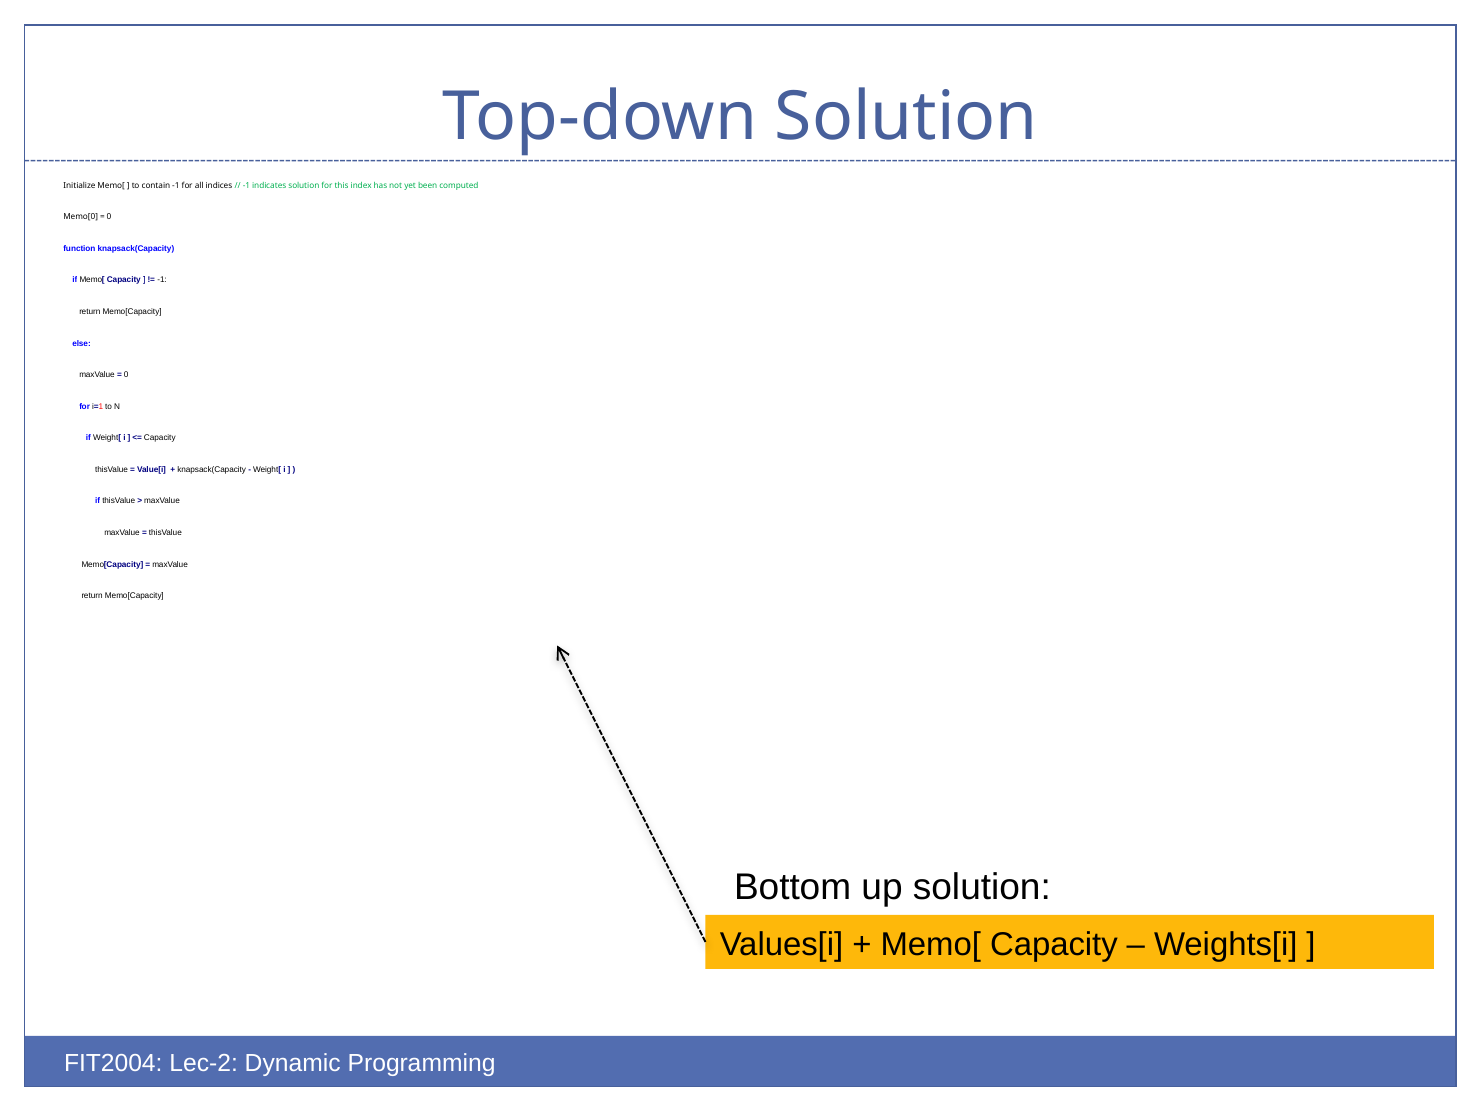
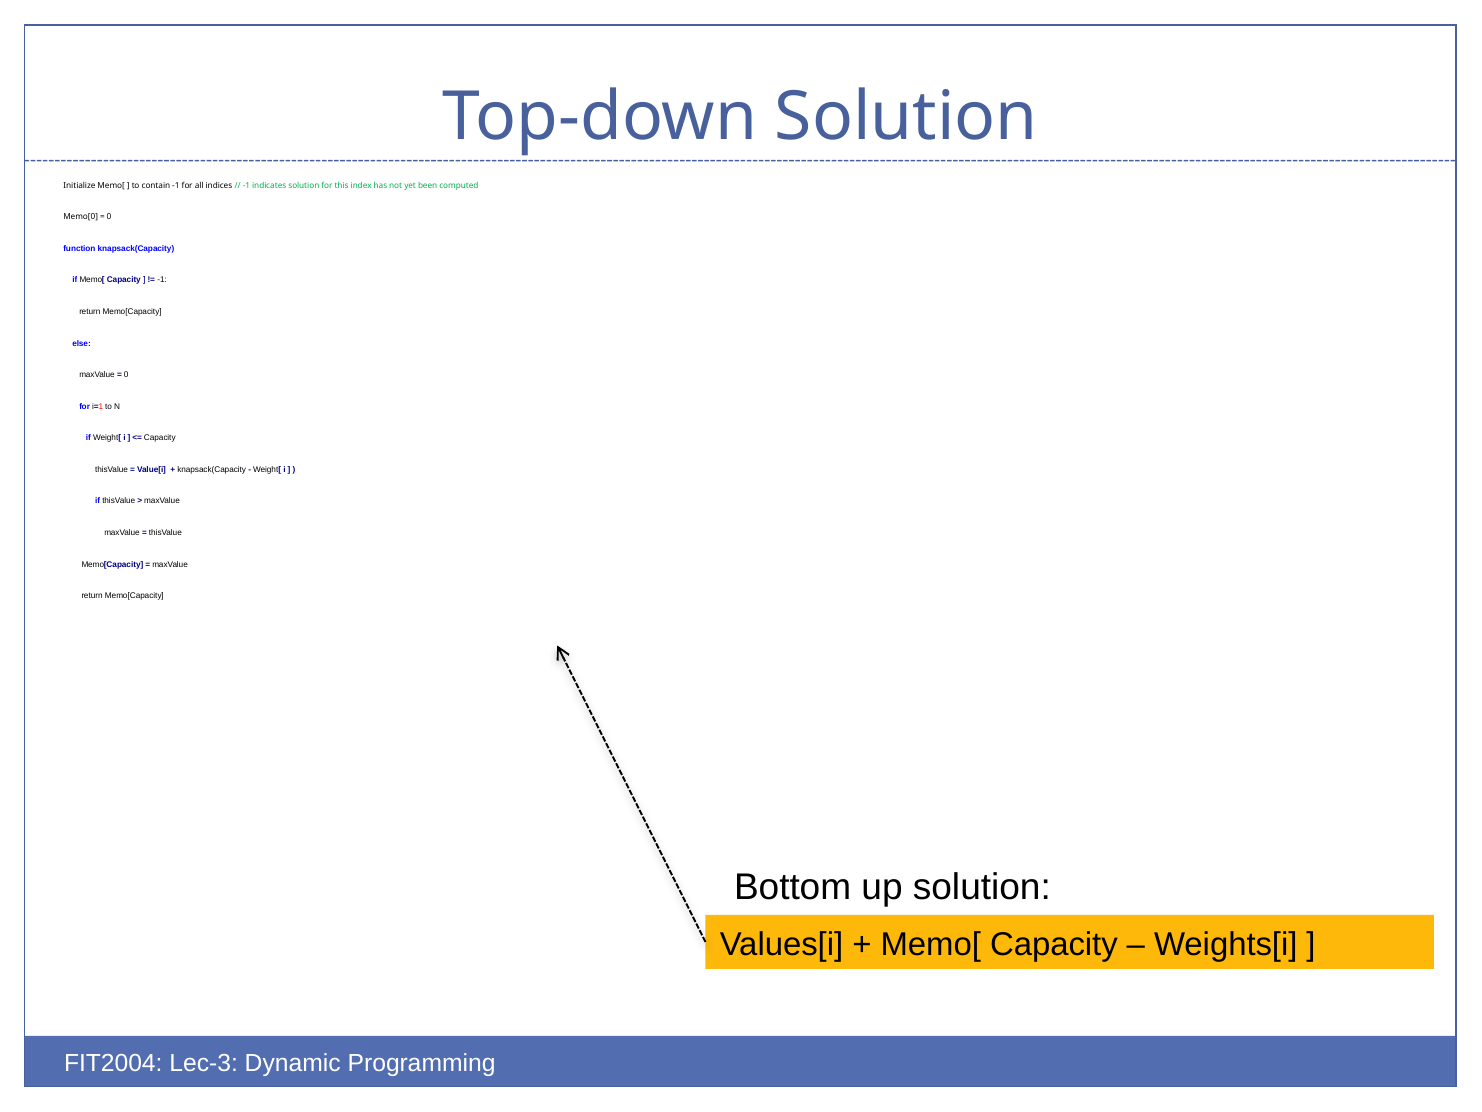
Lec-2: Lec-2 -> Lec-3 (204, 1063)
